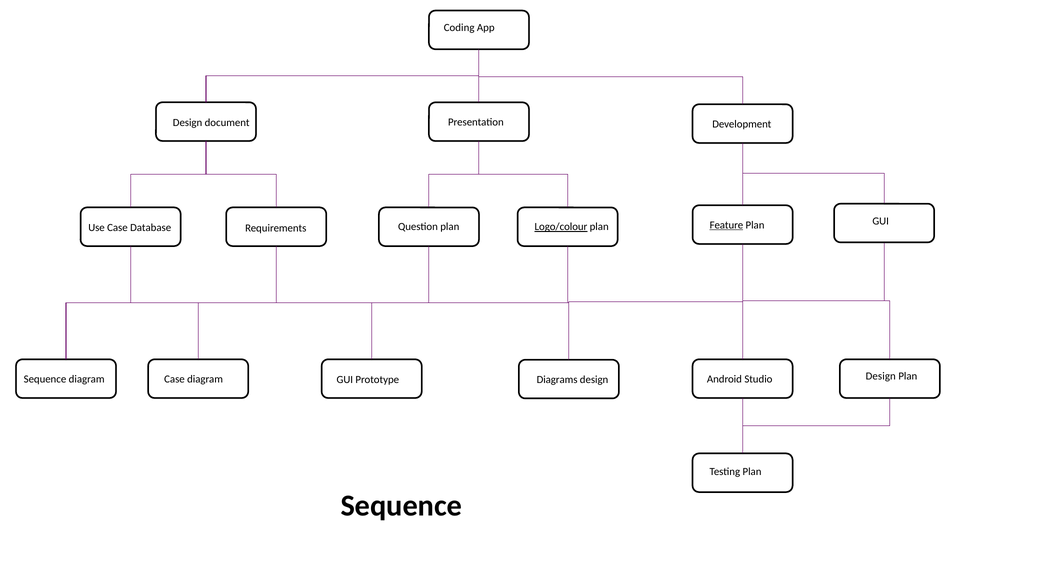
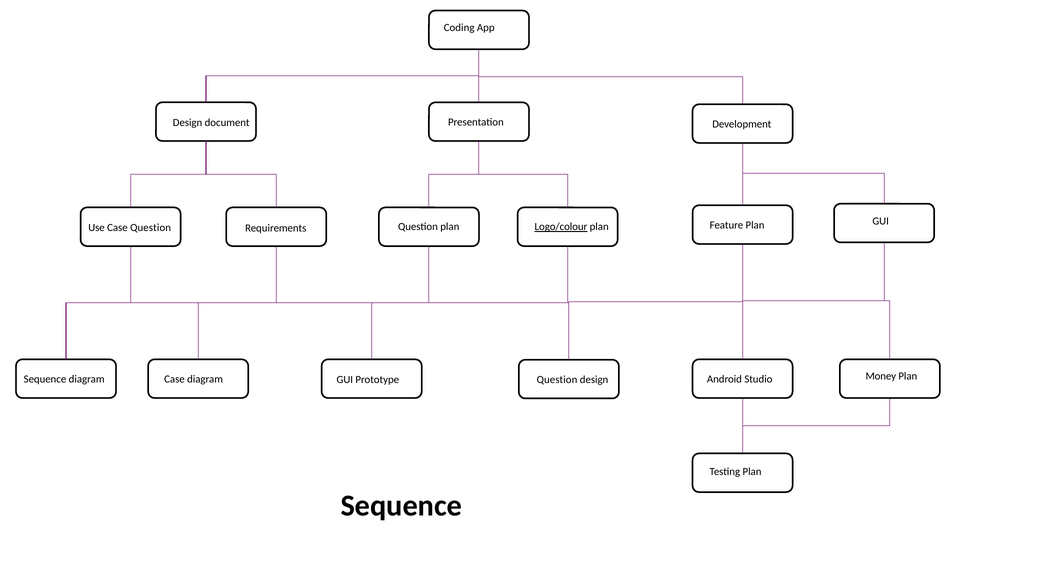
Feature underline: present -> none (726, 225)
Case Database: Database -> Question (151, 228)
Design: Design -> Money (881, 376)
Prototype Diagrams: Diagrams -> Question (557, 380)
